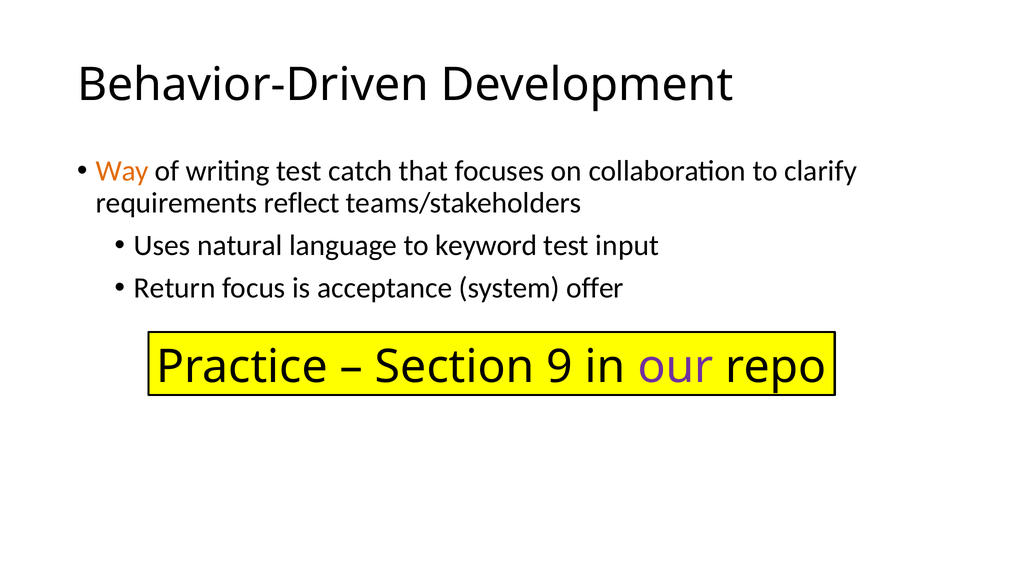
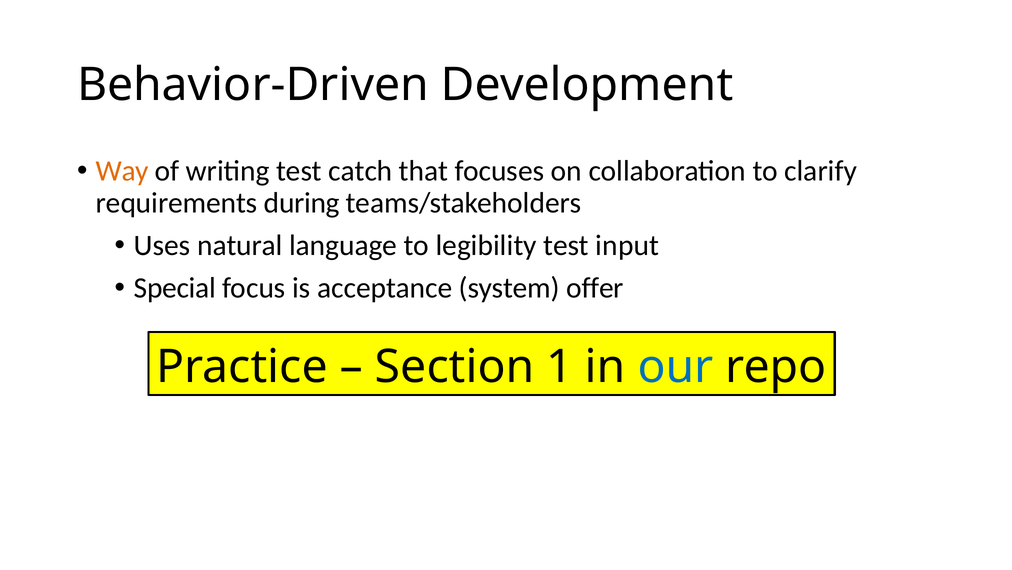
reflect: reflect -> during (302, 203)
keyword: keyword -> legibility (486, 245)
Return: Return -> Special (175, 288)
9: 9 -> 1 (560, 366)
our colour: purple -> blue (675, 366)
